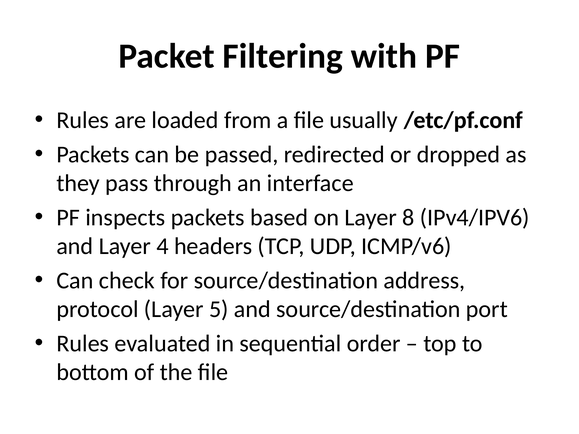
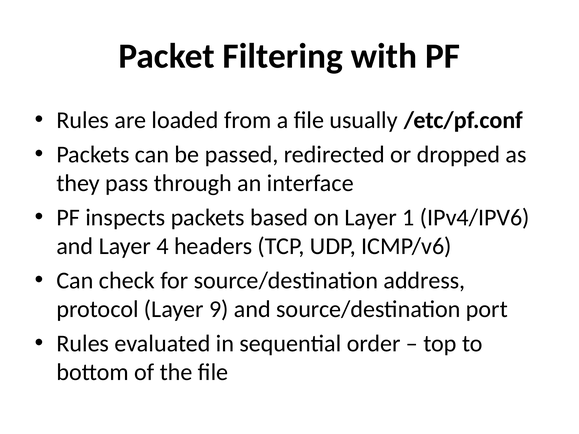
8: 8 -> 1 (408, 218)
5: 5 -> 9 (219, 310)
